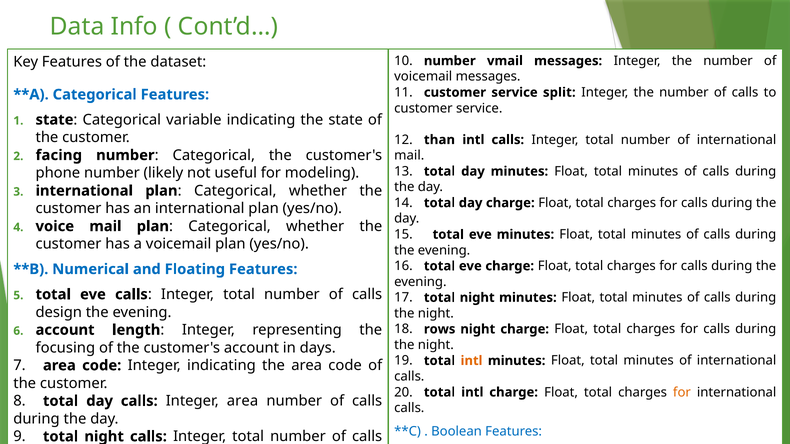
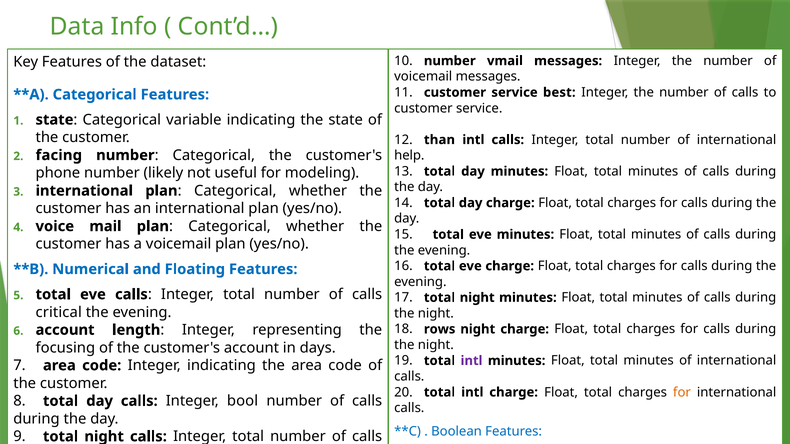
split: split -> best (559, 92)
mail: mail -> help (409, 156)
design: design -> critical (59, 312)
intl colour: orange -> purple (472, 361)
Integer area: area -> bool (243, 401)
